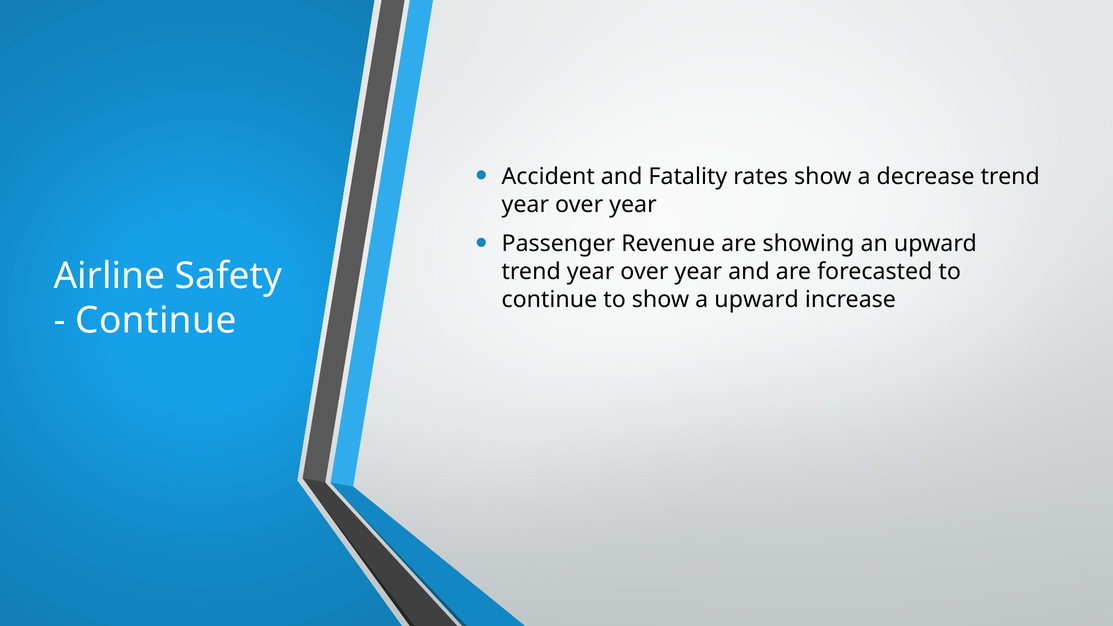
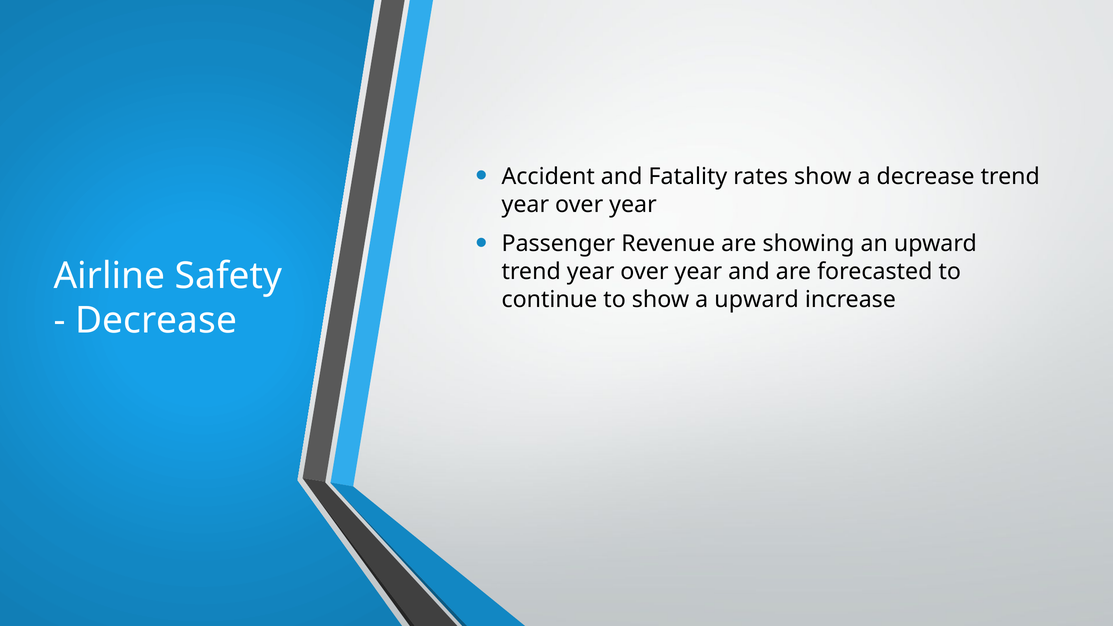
Continue: Continue -> Decrease (156, 321)
